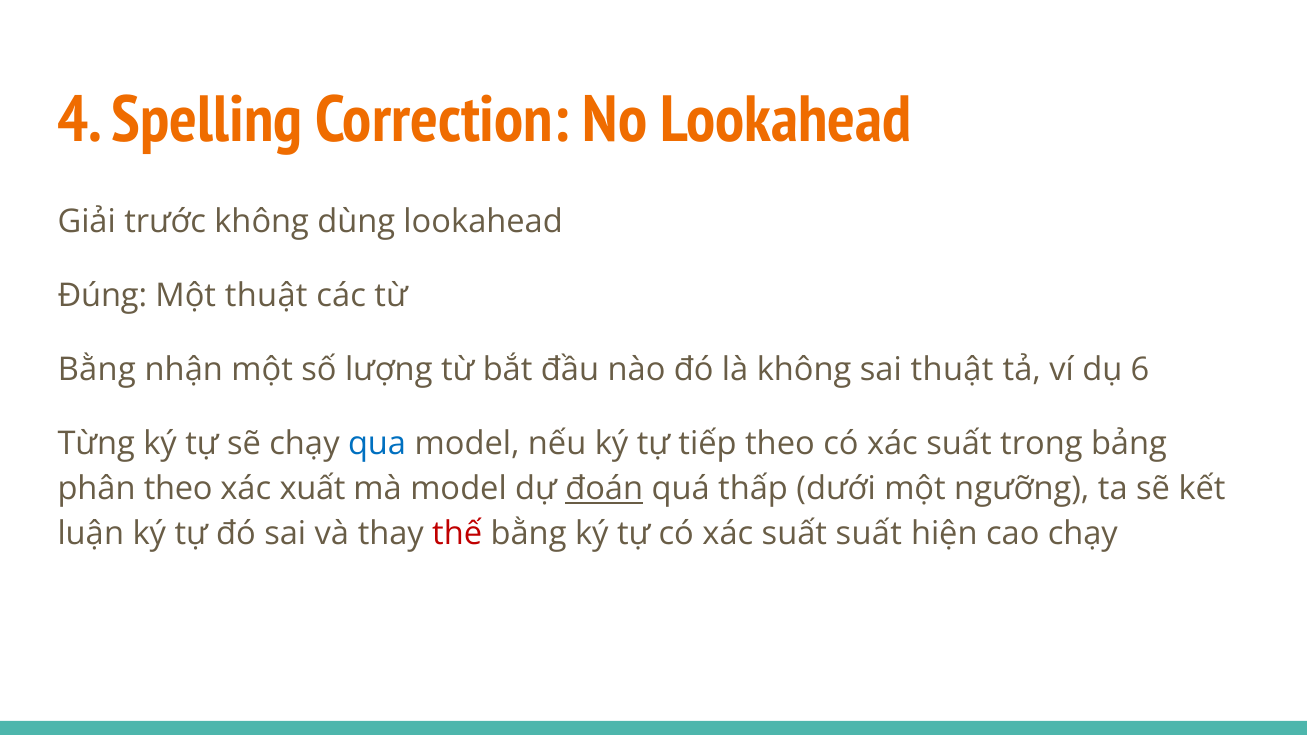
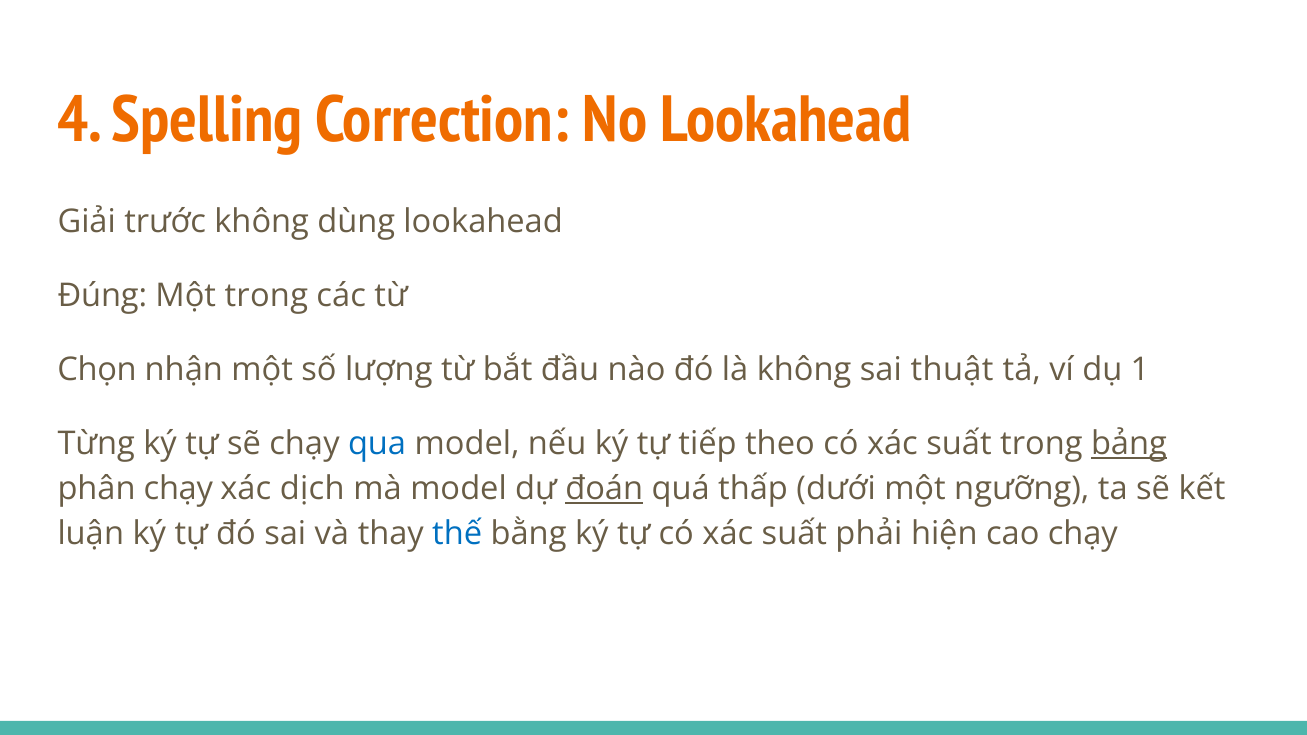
Một thuật: thuật -> trong (266, 296)
Bằng: Bằng -> Chọn (97, 370)
6: 6 -> 1 (1140, 370)
bảng underline: none -> present (1129, 444)
phân theo: theo -> chạy (178, 489)
xuất: xuất -> dịch (312, 489)
thế colour: red -> blue (457, 534)
suất suất: suất -> phải (869, 534)
